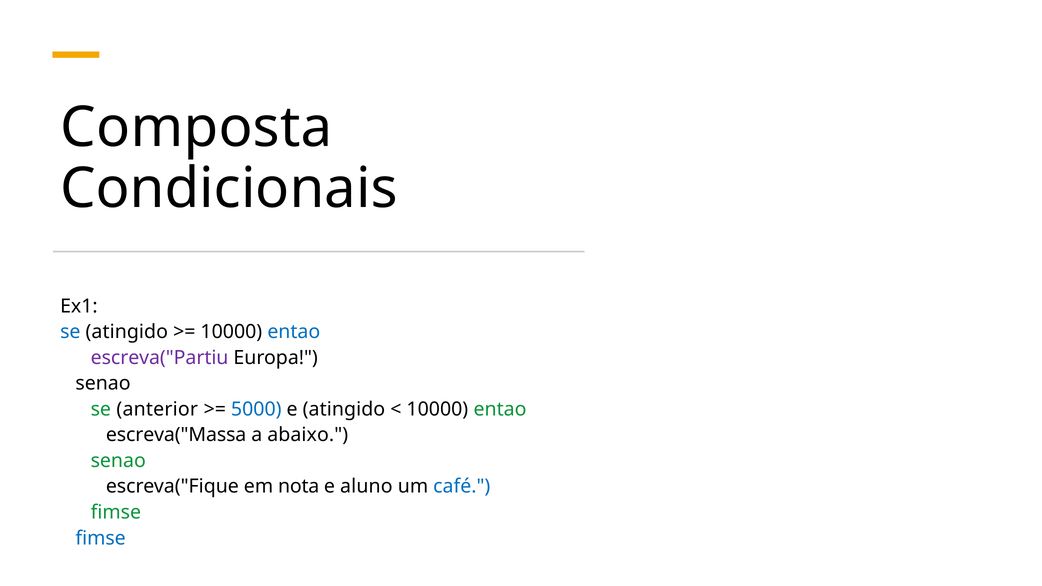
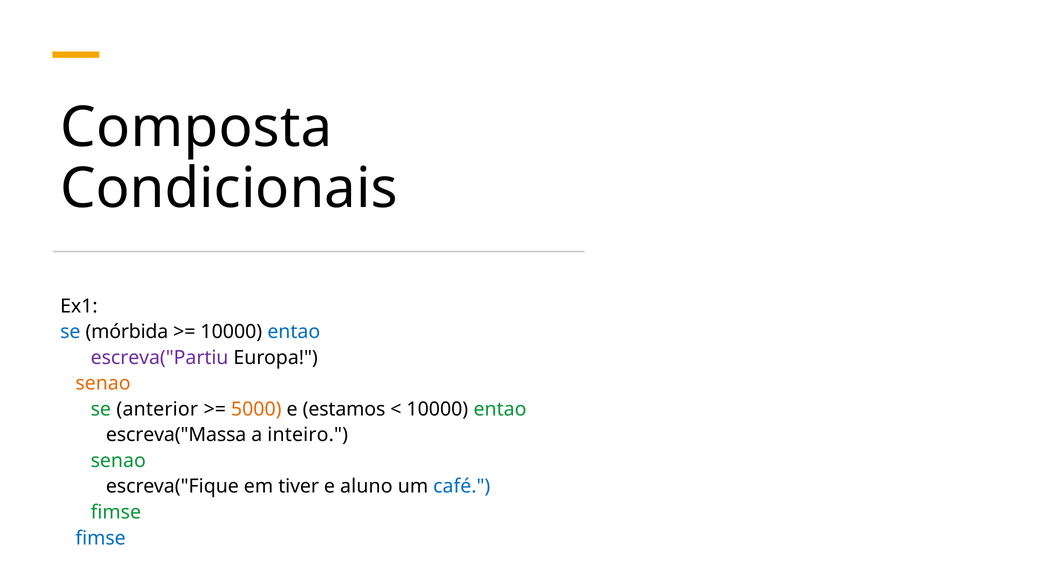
se atingido: atingido -> mórbida (127, 332)
senao colour: black -> orange (103, 383)
5000 colour: blue -> orange (256, 409)
e atingido: atingido -> estamos (344, 409)
abaixo: abaixo -> inteiro (308, 435)
nota: nota -> tiver (299, 487)
